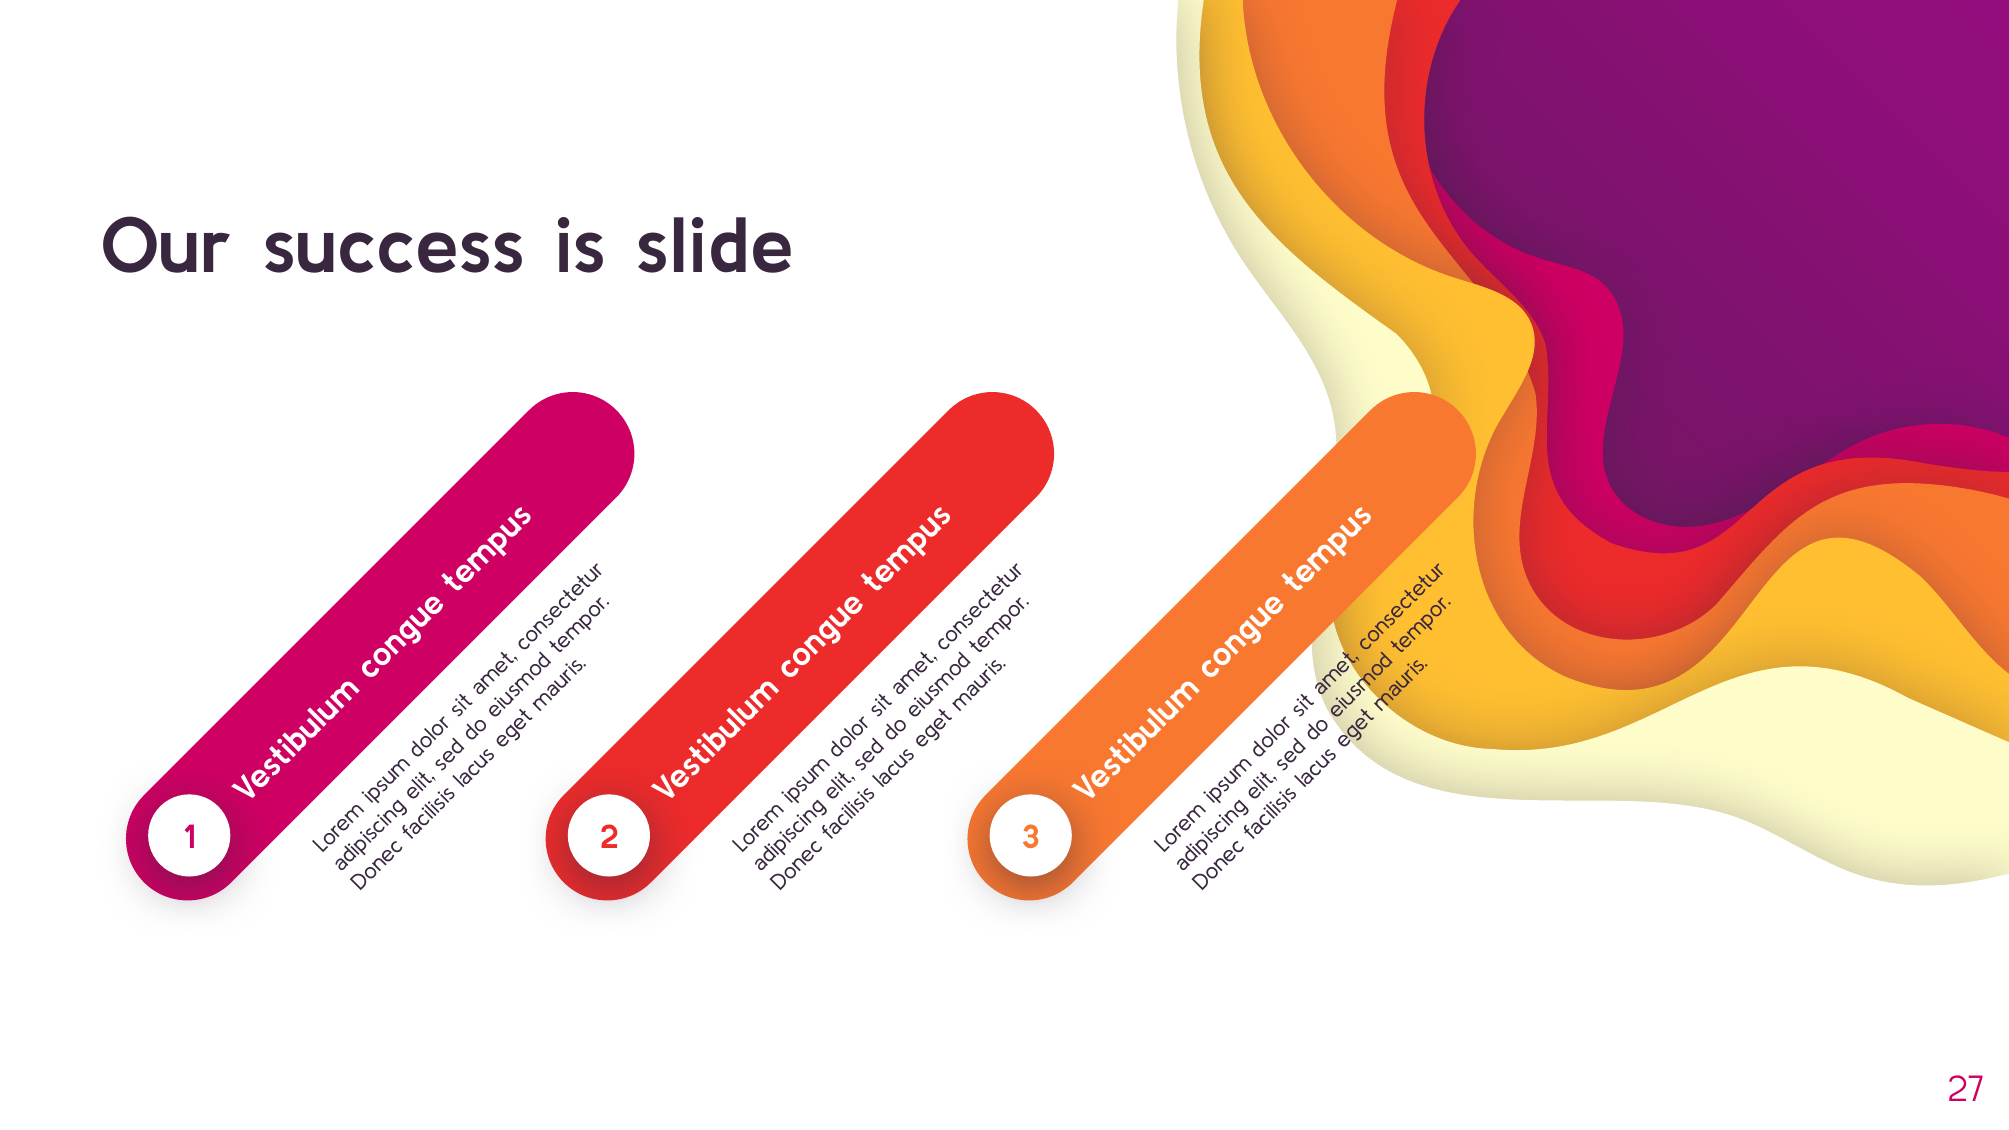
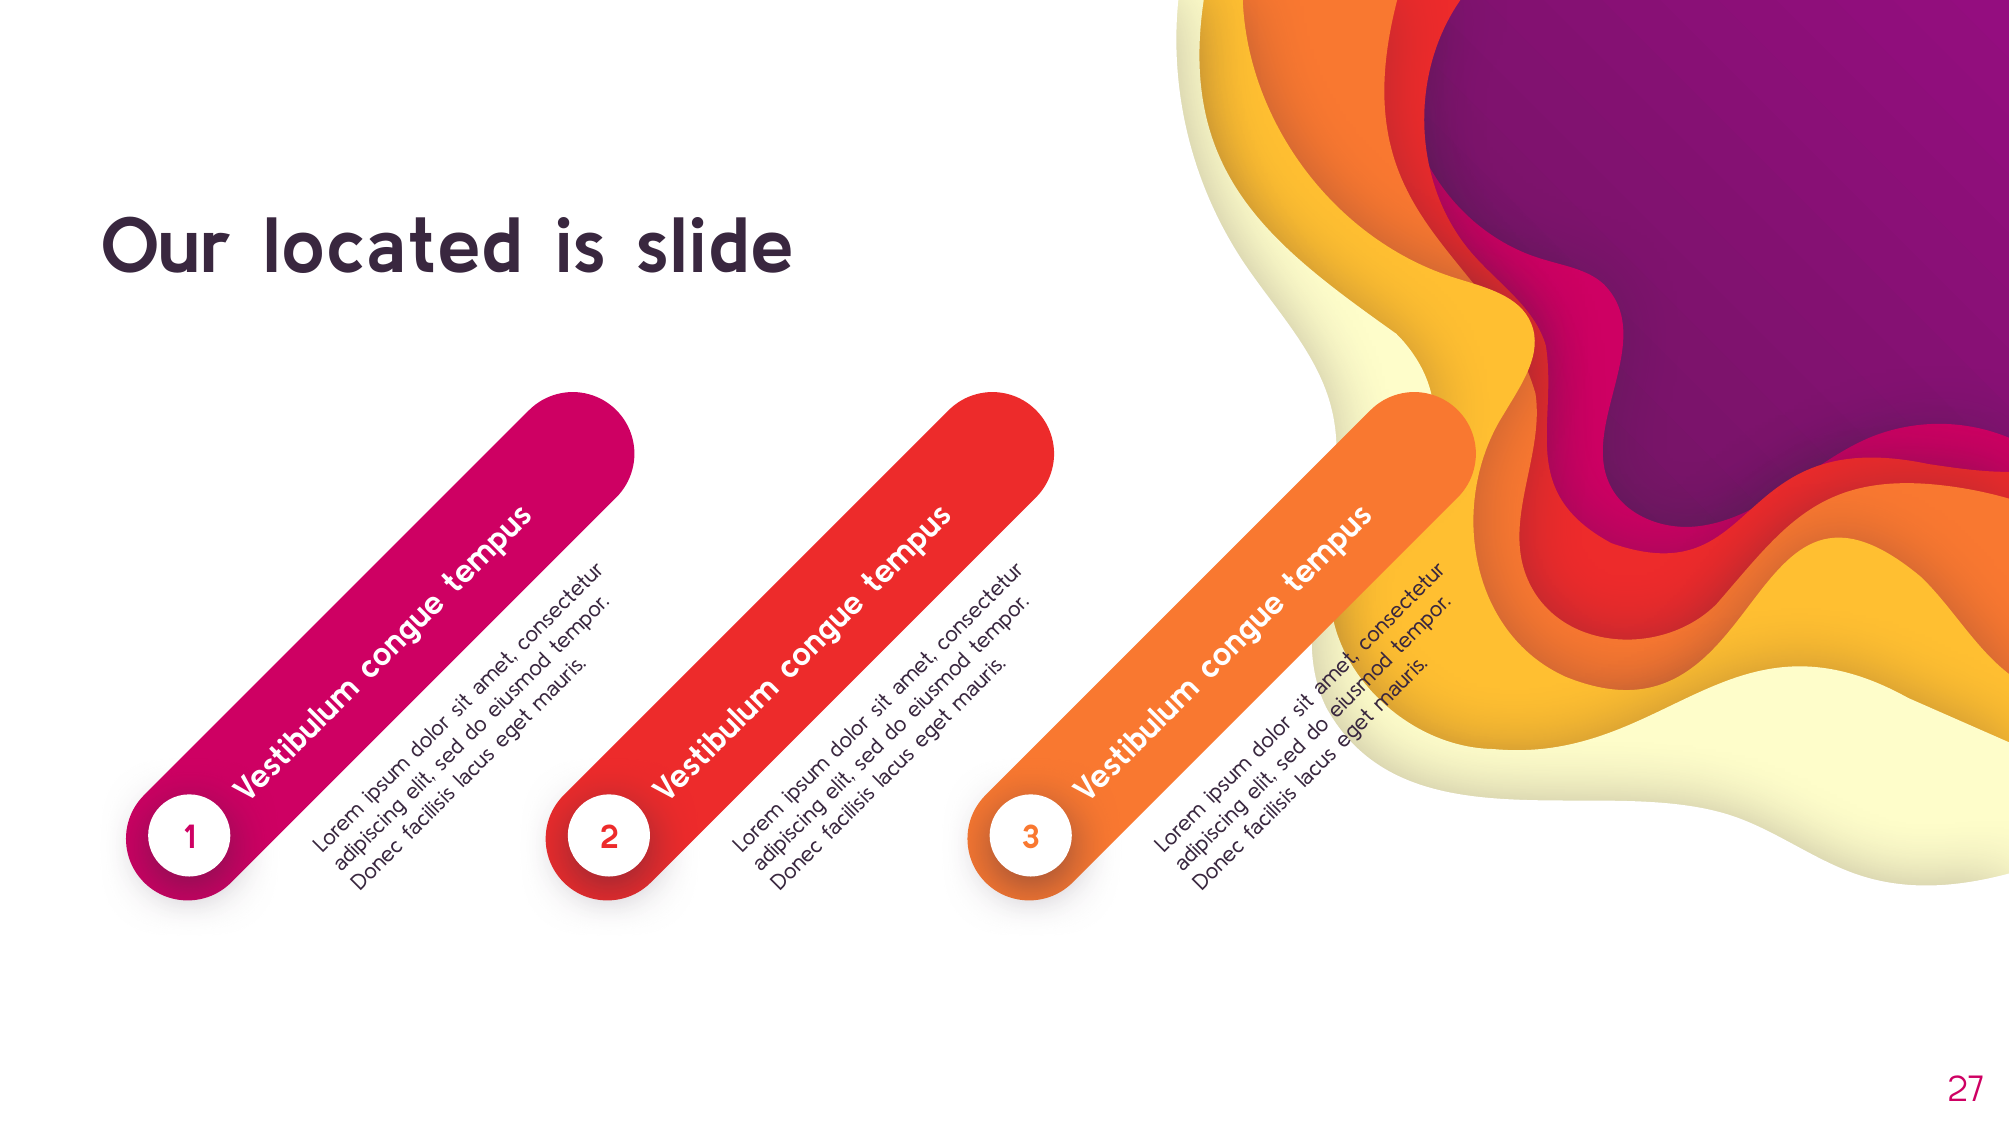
success: success -> located (393, 247)
